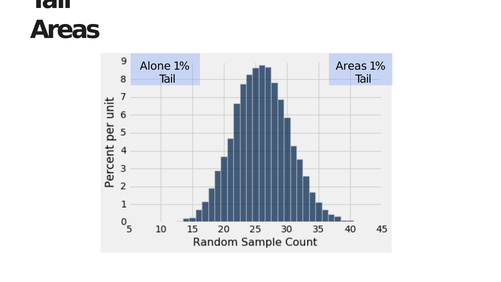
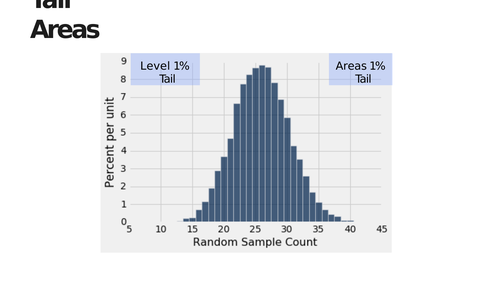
Alone: Alone -> Level (155, 66)
